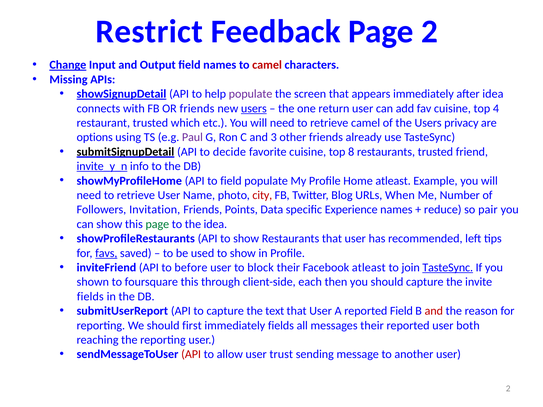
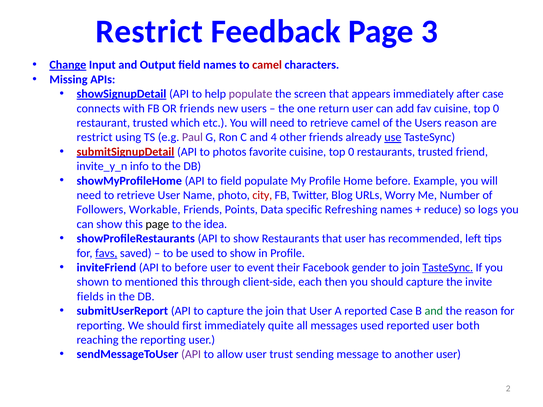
Page 2: 2 -> 3 (430, 32)
after idea: idea -> case (493, 94)
users underline: present -> none (254, 108)
fav cuisine top 4: 4 -> 0 (496, 108)
Users privacy: privacy -> reason (461, 123)
options: options -> restrict (95, 137)
3: 3 -> 4 (274, 137)
use underline: none -> present (393, 137)
submitSignupDetail colour: black -> red (125, 152)
decide: decide -> photos (230, 152)
favorite cuisine top 8: 8 -> 0 (351, 152)
invite_y_n underline: present -> none (102, 166)
Home atleast: atleast -> before (393, 181)
When: When -> Worry (400, 195)
Invitation: Invitation -> Workable (155, 210)
Experience: Experience -> Refreshing (351, 210)
pair: pair -> logs (488, 210)
page colour: green -> black (157, 224)
block: block -> event (261, 268)
Facebook atleast: atleast -> gender (369, 268)
foursquare: foursquare -> mentioned (151, 282)
the text: text -> join (275, 311)
reported Field: Field -> Case (401, 311)
and colour: red -> green (434, 311)
immediately fields: fields -> quite (281, 326)
messages their: their -> used (372, 326)
API colour: red -> purple (191, 355)
